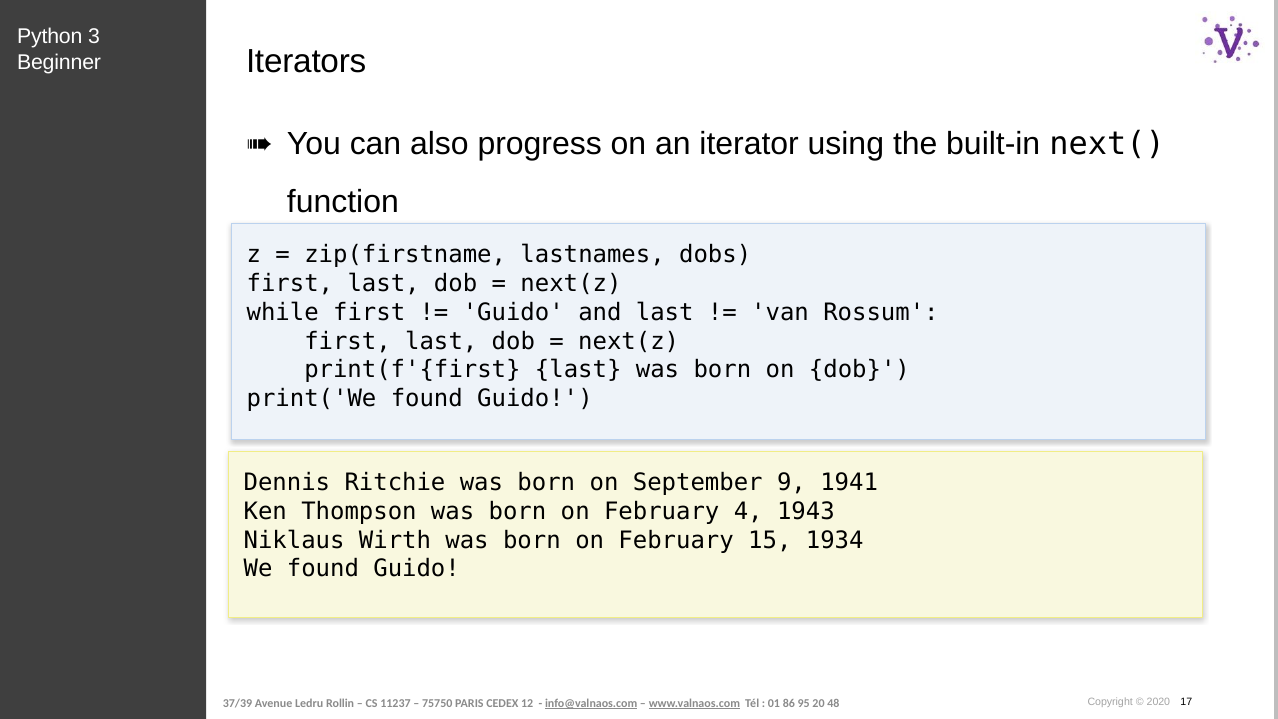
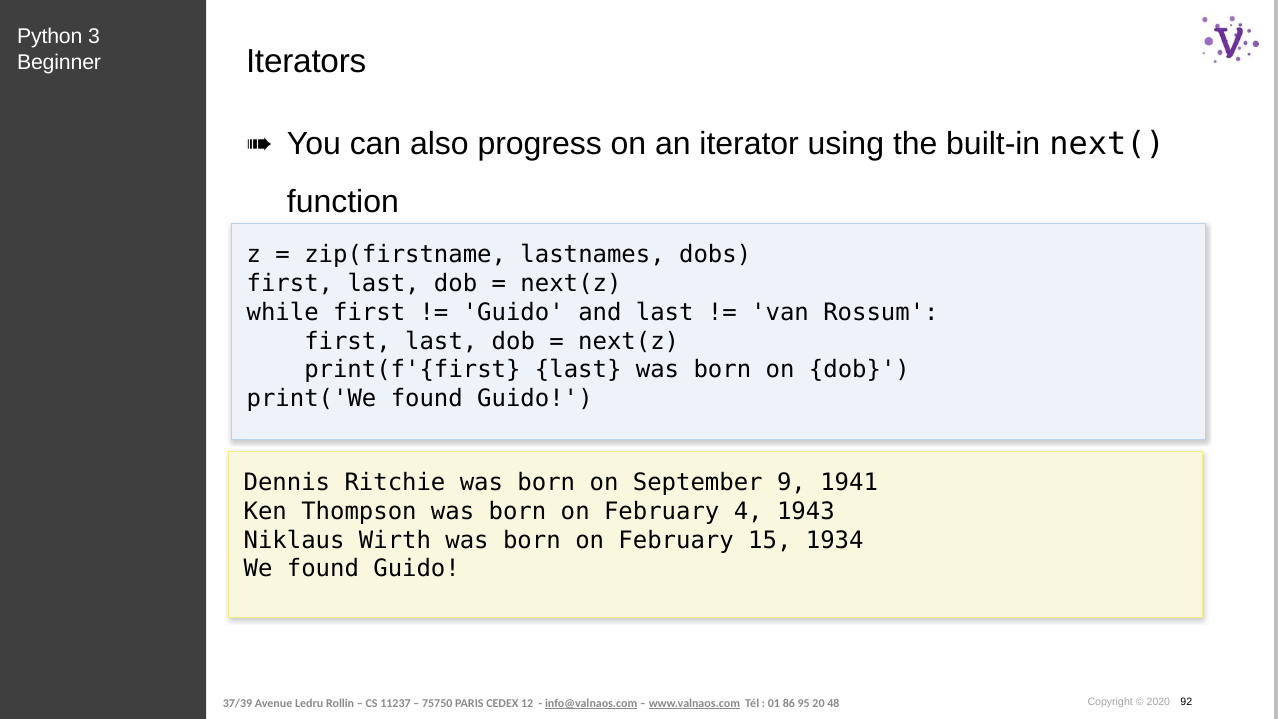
17: 17 -> 92 (1186, 702)
